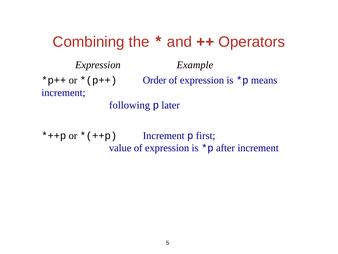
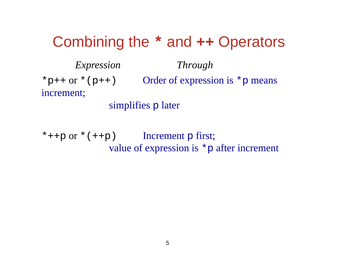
Example: Example -> Through (195, 65)
following: following -> simplifies (130, 105)
